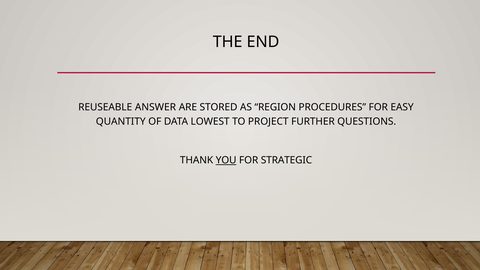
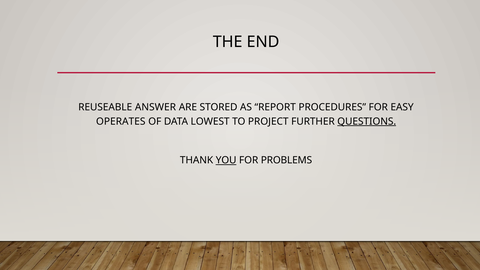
REGION: REGION -> REPORT (275, 107)
QUANTITY: QUANTITY -> OPERATES (121, 121)
QUESTIONS underline: none -> present (367, 121)
STRATEGIC: STRATEGIC -> PROBLEMS (286, 160)
